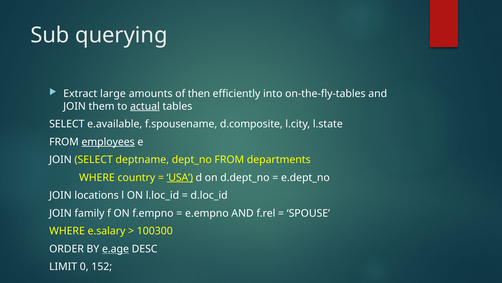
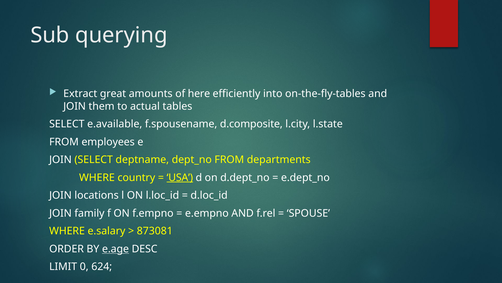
large: large -> great (113, 93)
then: then -> here (199, 93)
actual underline: present -> none (145, 106)
employees underline: present -> none (108, 142)
100300: 100300 -> 873081 (155, 231)
152: 152 -> 624 (102, 266)
